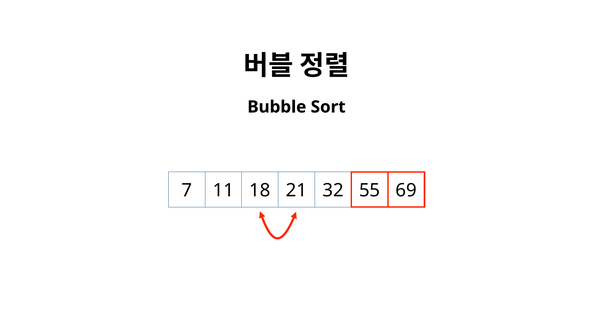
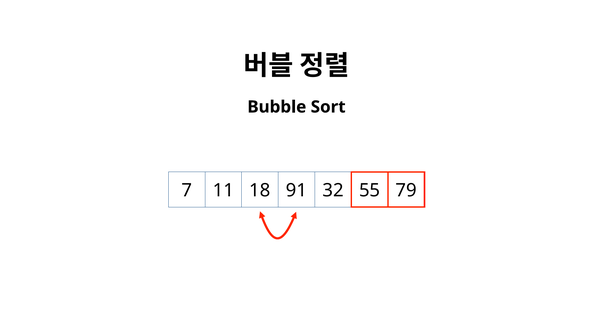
21: 21 -> 91 (296, 191)
69: 69 -> 79 (406, 191)
